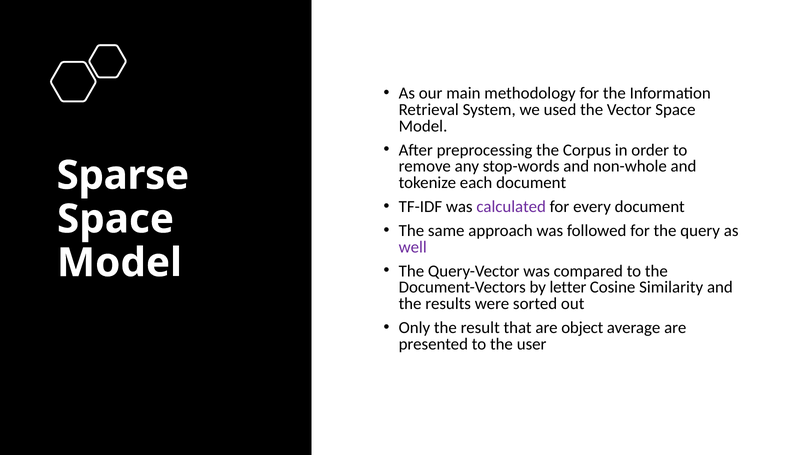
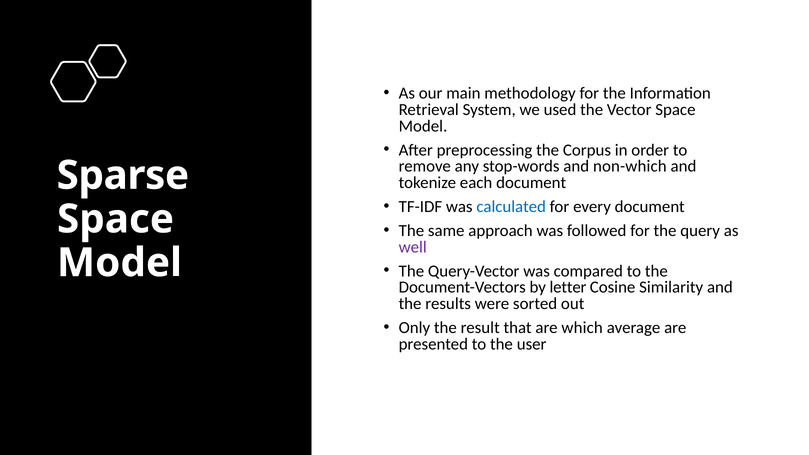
non-whole: non-whole -> non-which (630, 166)
calculated colour: purple -> blue (511, 207)
object: object -> which (582, 328)
